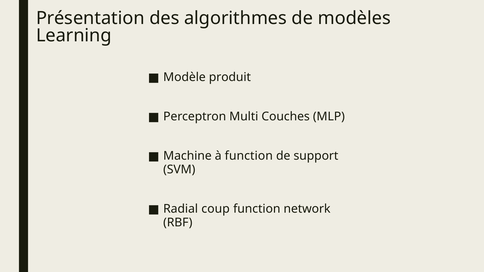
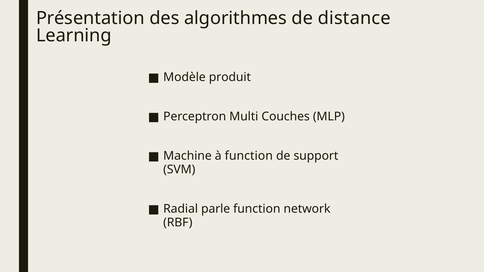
modèles: modèles -> distance (354, 18)
coup: coup -> parle (216, 209)
